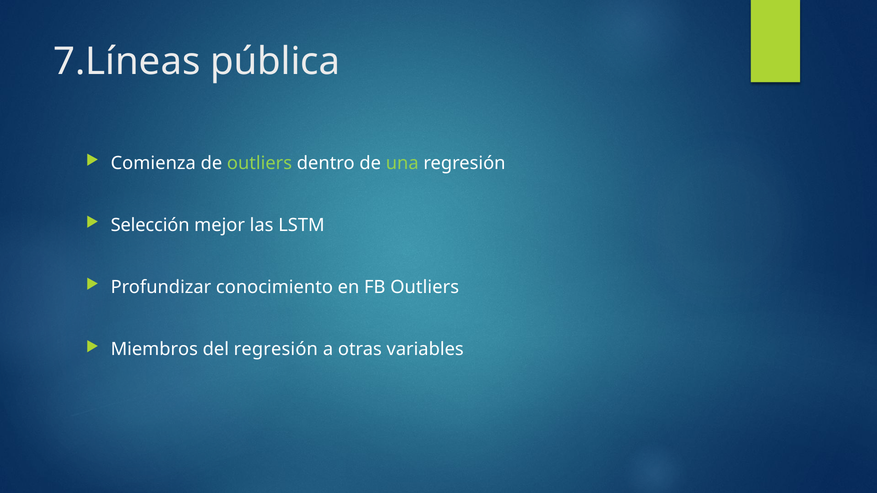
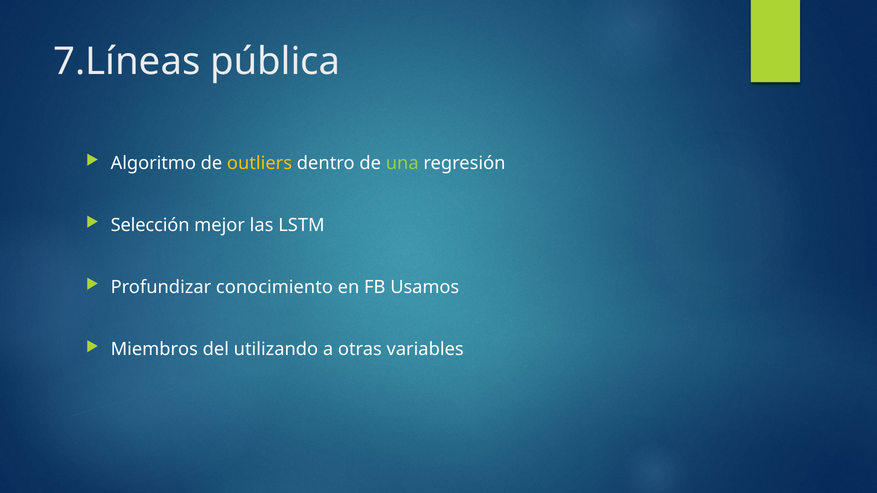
Comienza: Comienza -> Algoritmo (153, 163)
outliers colour: light green -> yellow (260, 163)
FB Outliers: Outliers -> Usamos (425, 288)
del regresión: regresión -> utilizando (276, 350)
